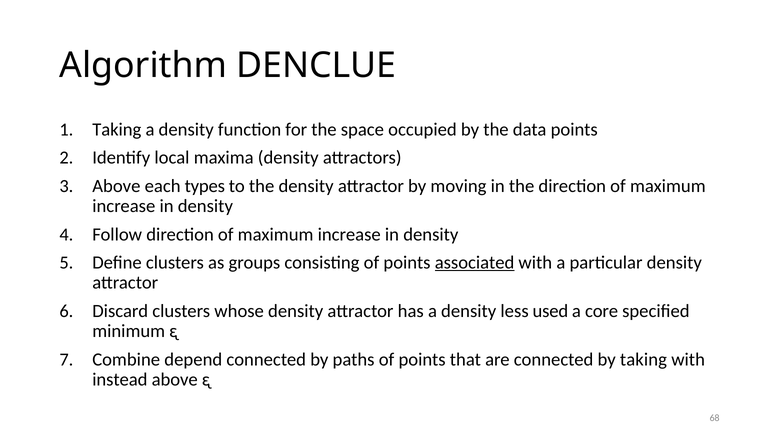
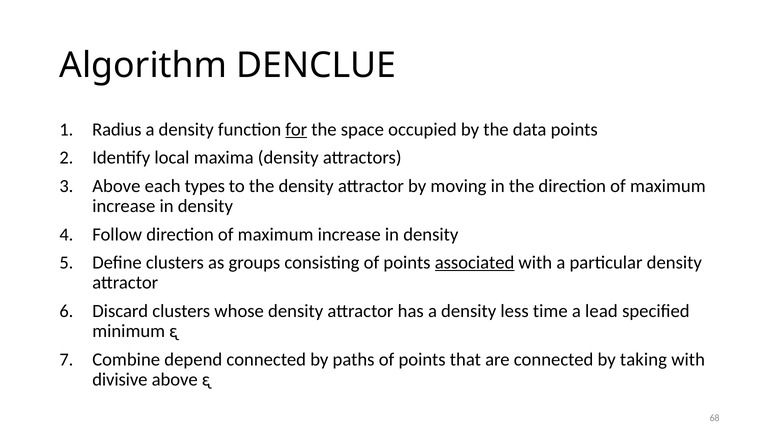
Taking: Taking -> Radius (117, 130)
for underline: none -> present (296, 130)
used: used -> time (550, 311)
core: core -> lead (601, 311)
instead: instead -> divisive (120, 380)
